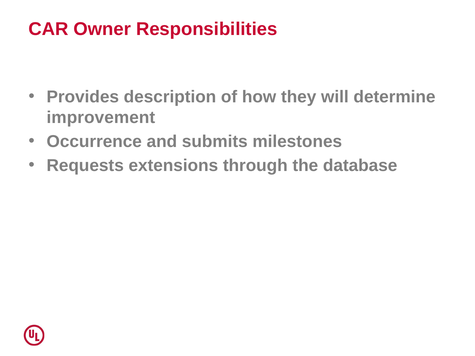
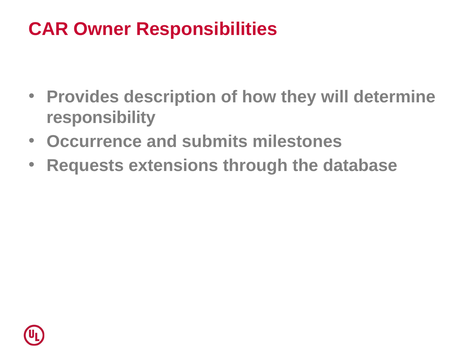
improvement: improvement -> responsibility (101, 118)
